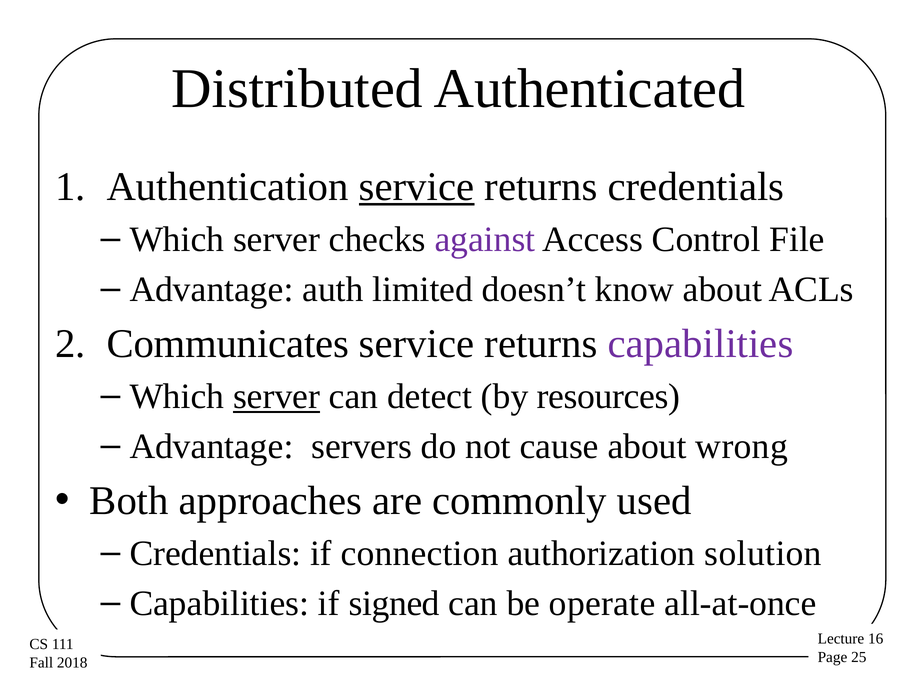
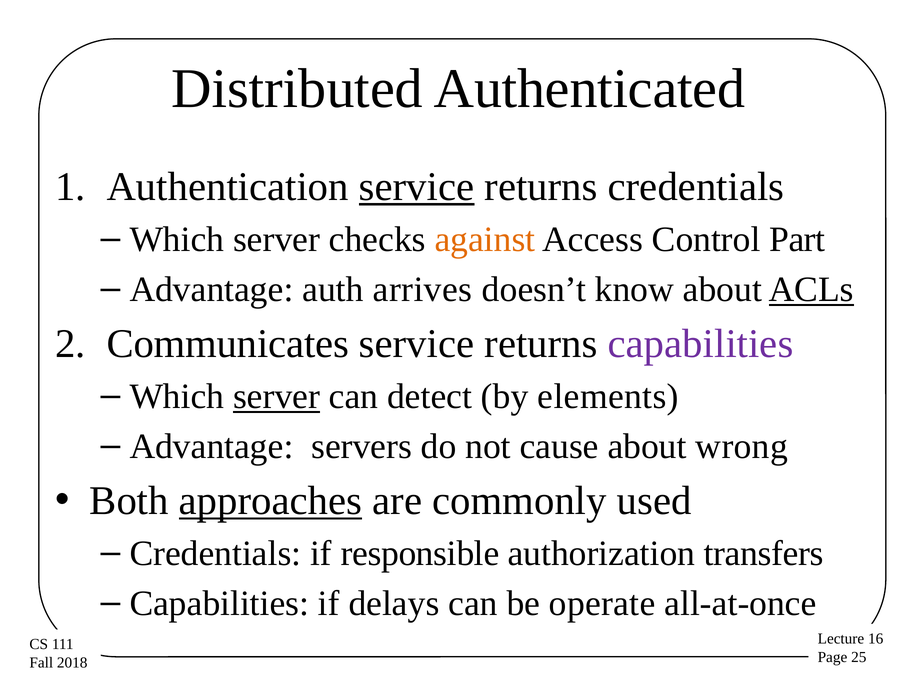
against colour: purple -> orange (485, 239)
File: File -> Part (797, 239)
limited: limited -> arrives (423, 289)
ACLs underline: none -> present (811, 289)
resources: resources -> elements (608, 396)
approaches underline: none -> present (270, 501)
connection: connection -> responsible (420, 553)
solution: solution -> transfers (763, 553)
signed: signed -> delays (394, 603)
